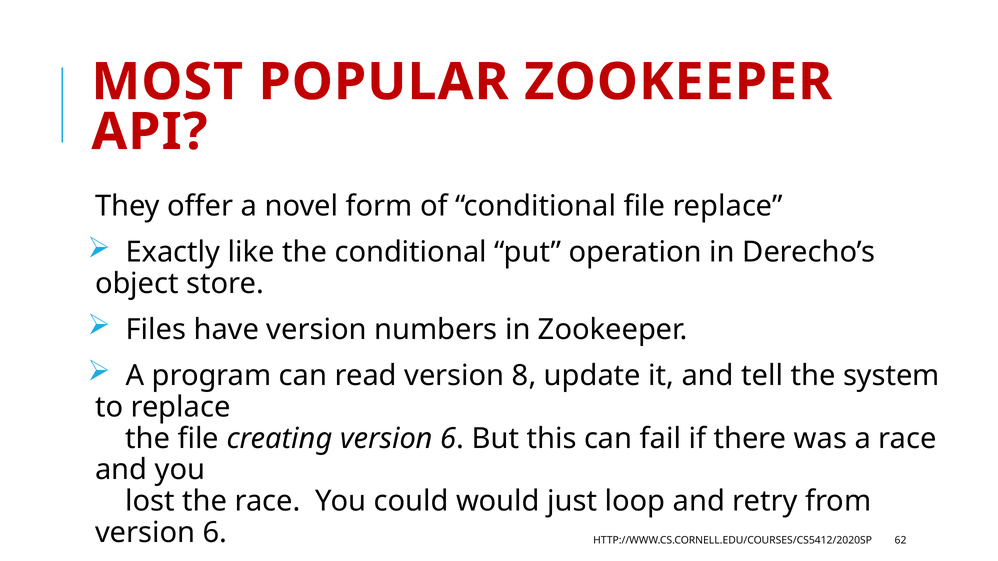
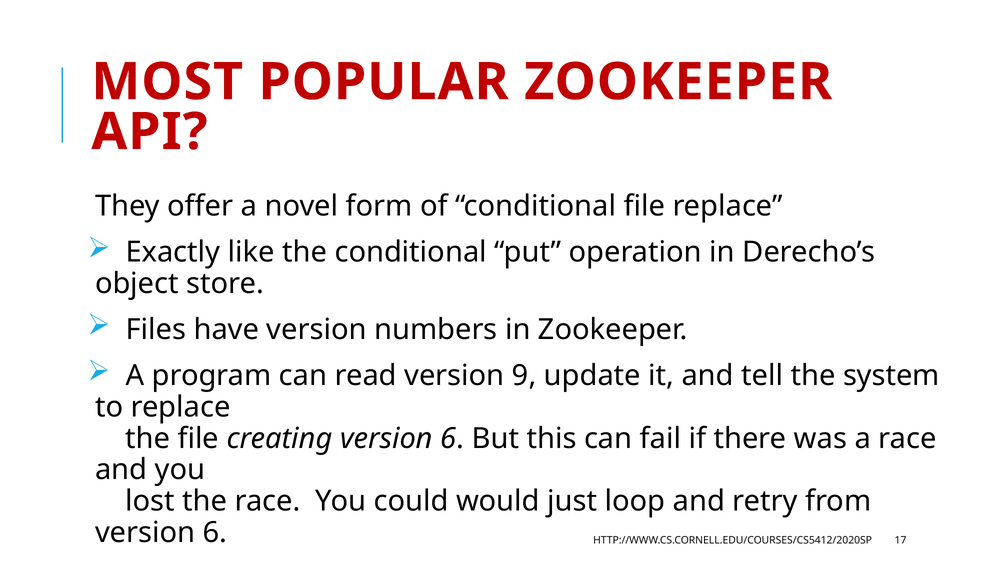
8: 8 -> 9 (524, 376)
62: 62 -> 17 (901, 541)
